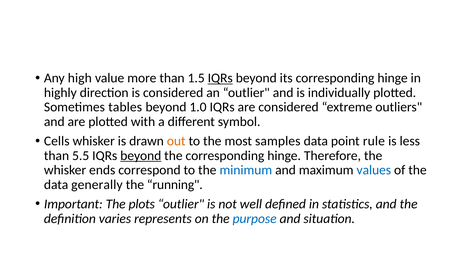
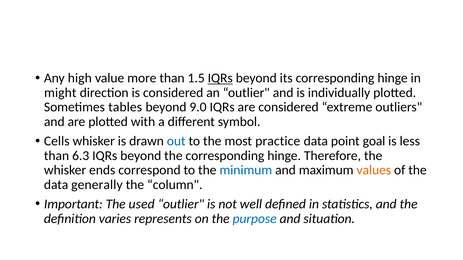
highly: highly -> might (60, 93)
1.0: 1.0 -> 9.0 (198, 107)
out colour: orange -> blue (176, 141)
samples: samples -> practice (278, 141)
rule: rule -> goal (374, 141)
5.5: 5.5 -> 6.3 (81, 156)
beyond underline: present -> none (141, 156)
values colour: blue -> orange (374, 170)
running: running -> column (175, 185)
plots: plots -> used (142, 204)
